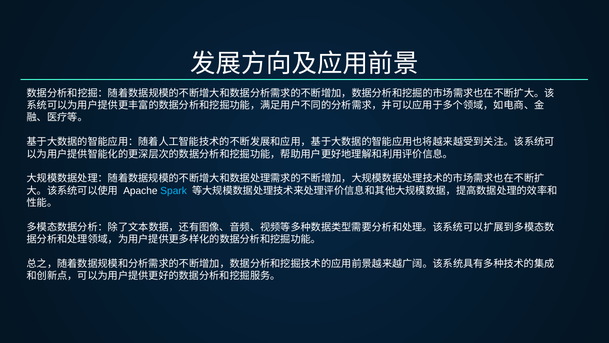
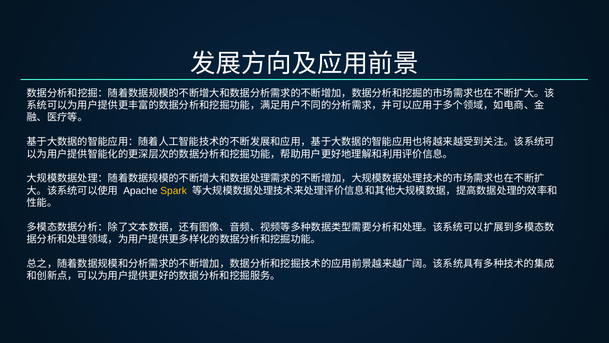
Spark colour: light blue -> yellow (174, 191)
